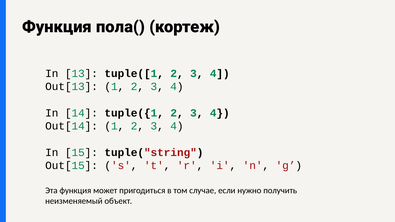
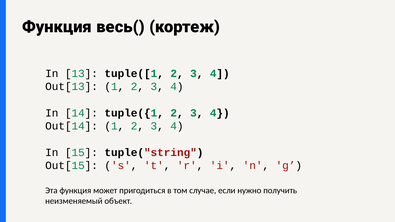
пола(: пола( -> весь( (120, 27)
